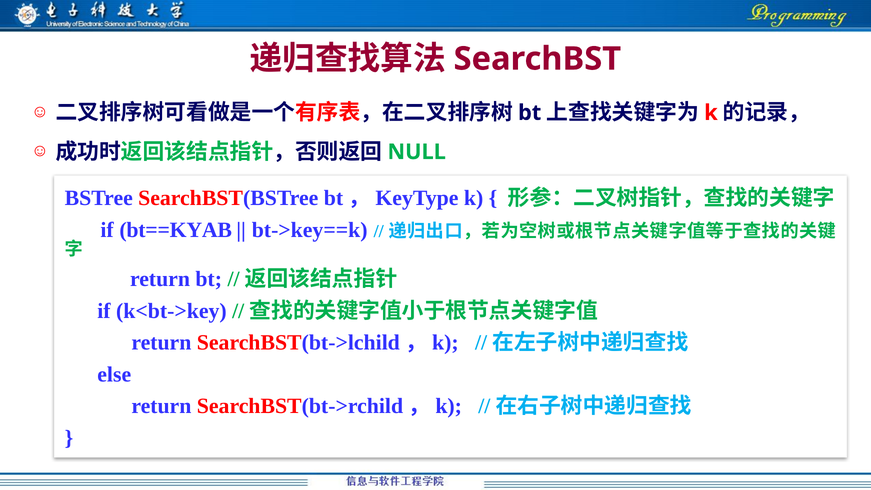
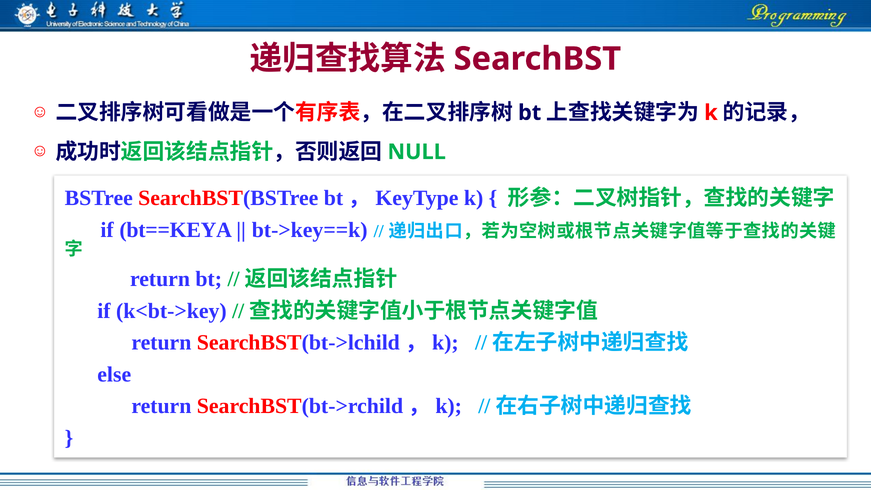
bt==KYAB: bt==KYAB -> bt==KEYA (176, 230)
